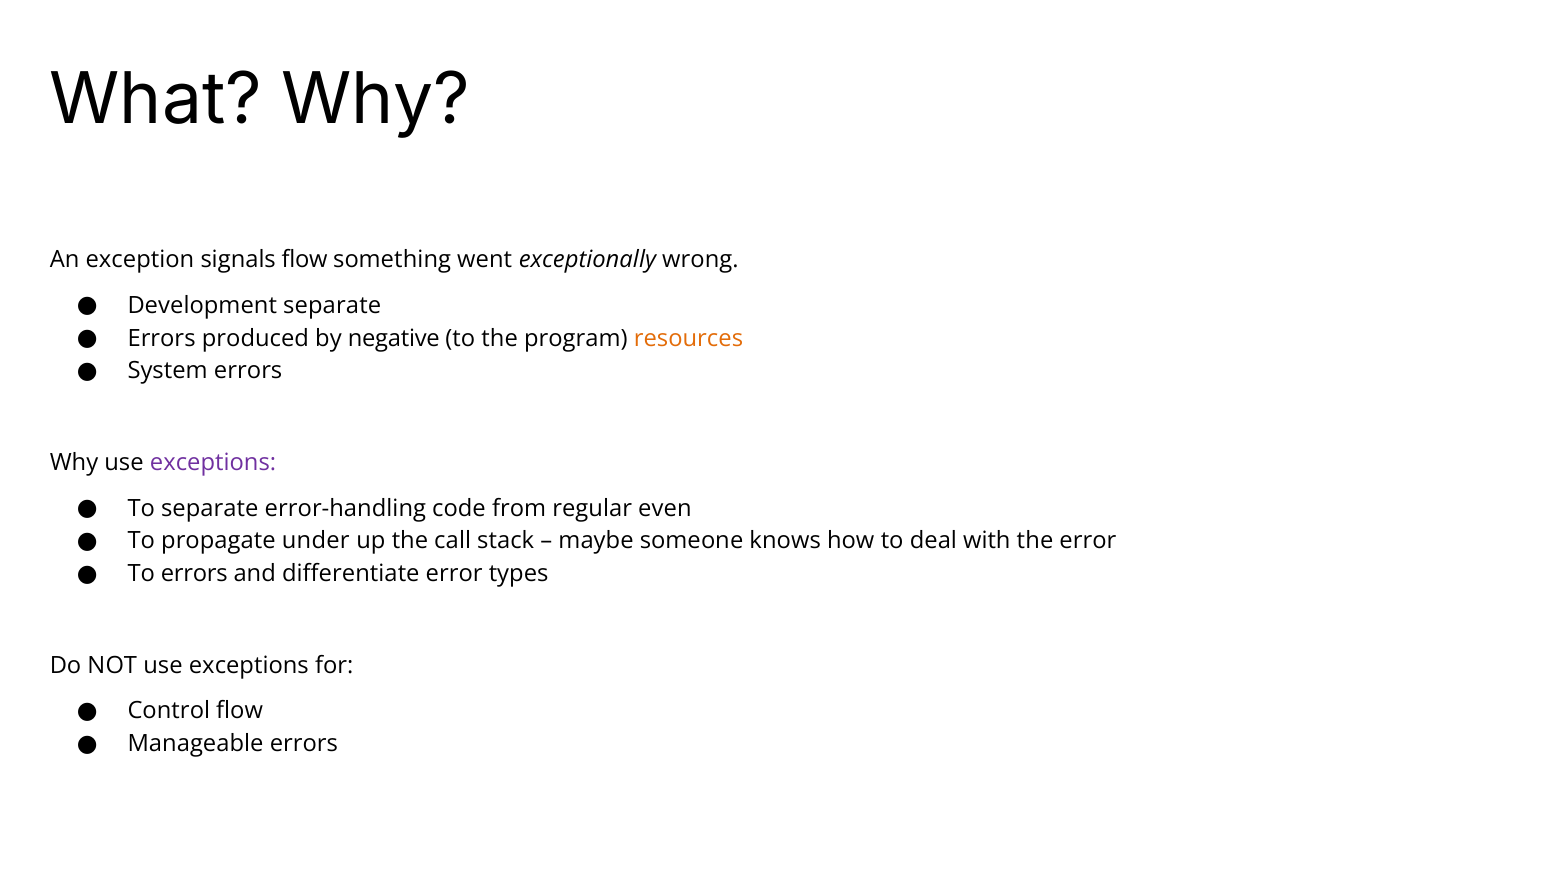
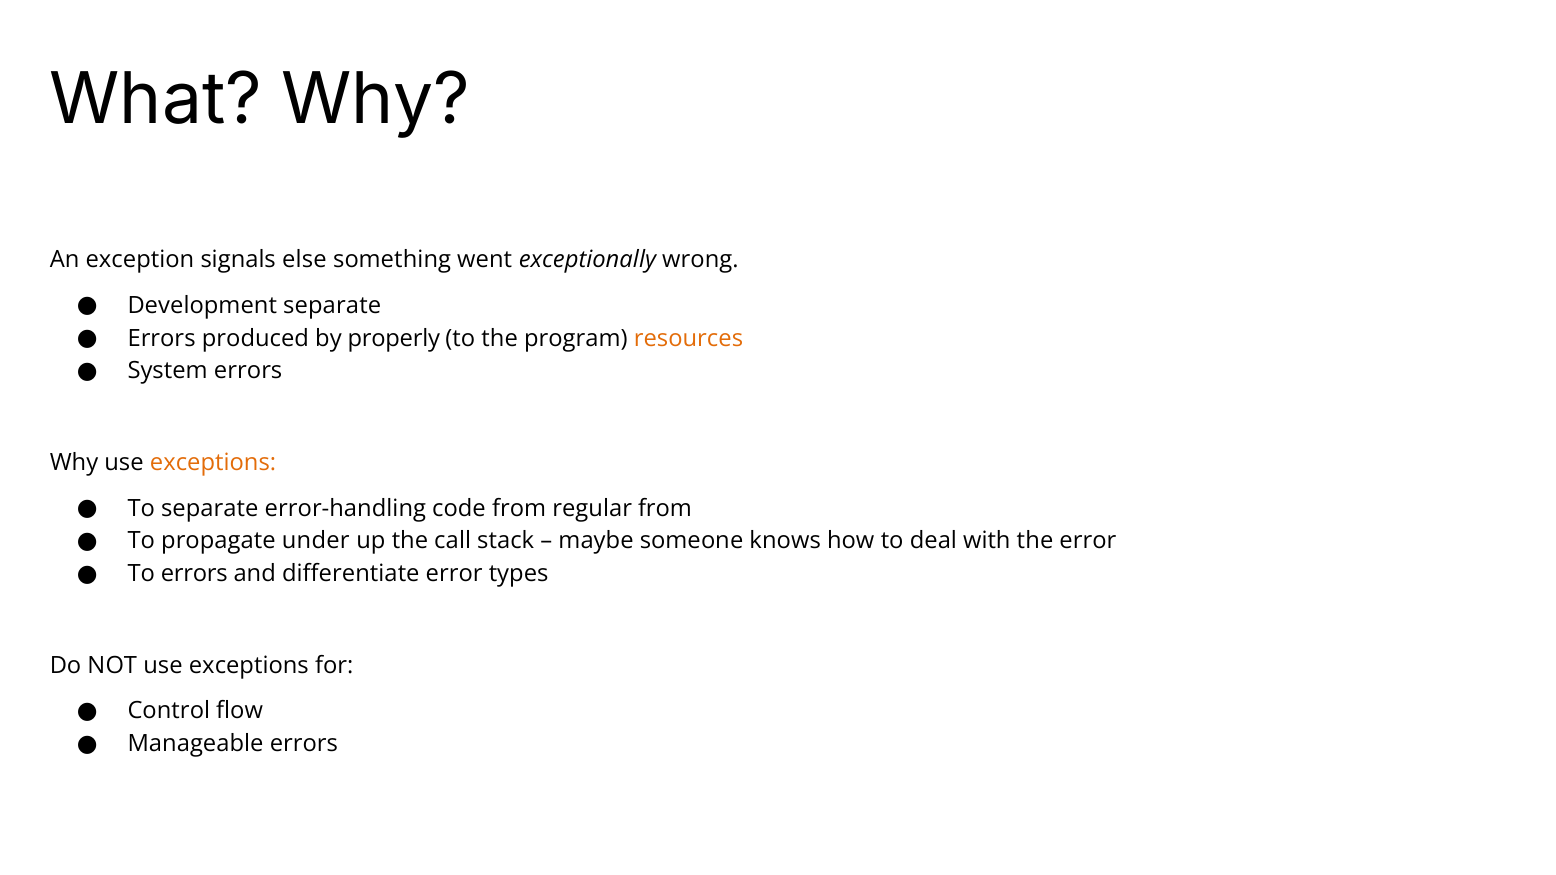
signals flow: flow -> else (304, 260)
negative: negative -> properly (394, 338)
exceptions colour: purple -> orange (213, 463)
regular even: even -> from (665, 508)
